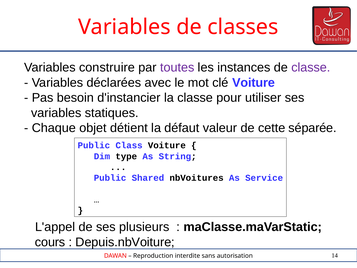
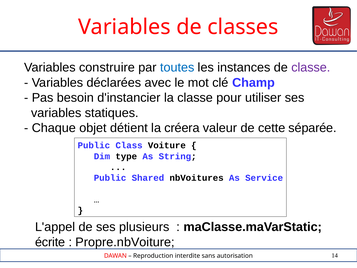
toutes colour: purple -> blue (177, 67)
clé Voiture: Voiture -> Champ (253, 83)
défaut: défaut -> créera (182, 128)
cours: cours -> écrite (50, 242)
Depuis.nbVoiture: Depuis.nbVoiture -> Propre.nbVoiture (125, 242)
